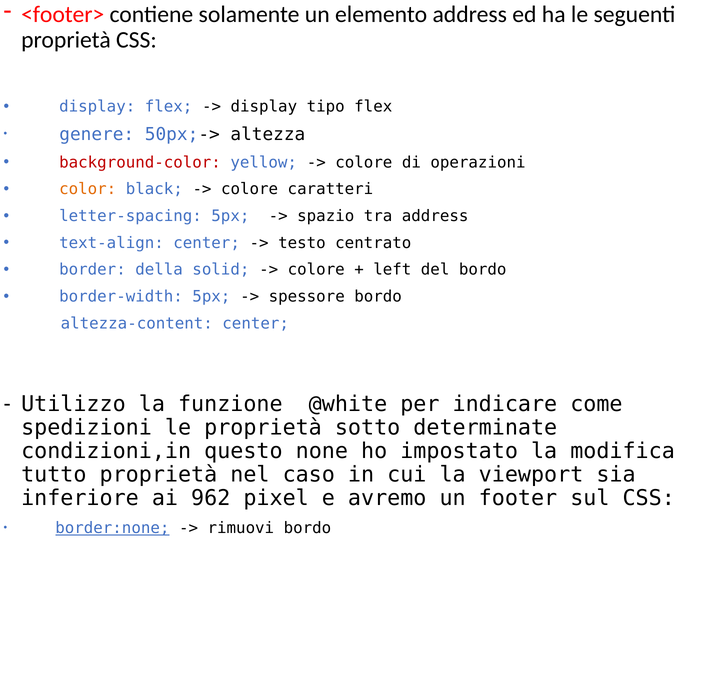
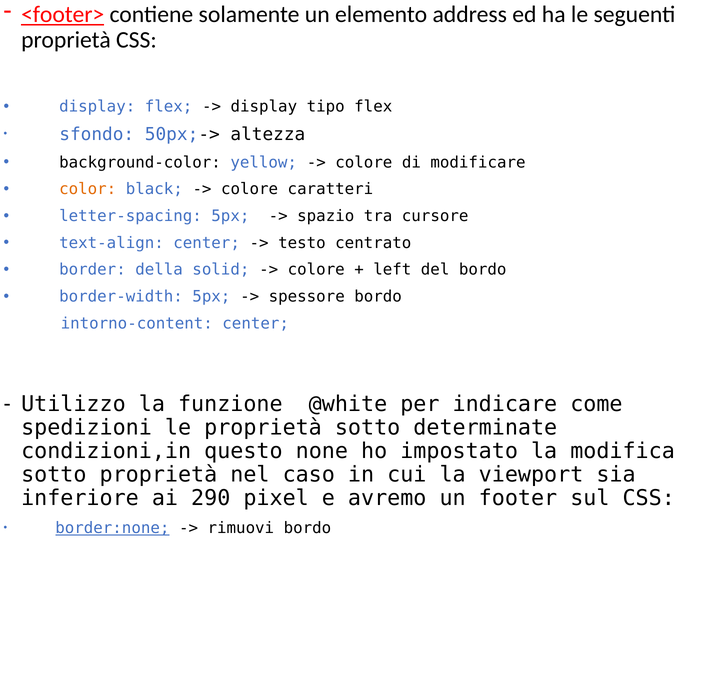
<footer> underline: none -> present (63, 14)
genere: genere -> sfondo (97, 134)
background-color colour: red -> black (140, 162)
operazioni: operazioni -> modificare (478, 162)
tra address: address -> cursore (435, 216)
altezza-content: altezza-content -> intorno-content (137, 324)
tutto: tutto -> sotto (54, 475)
962: 962 -> 290 (211, 498)
